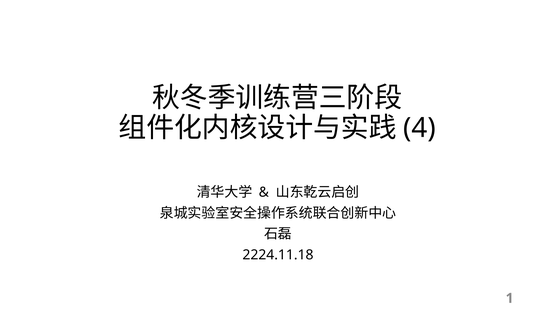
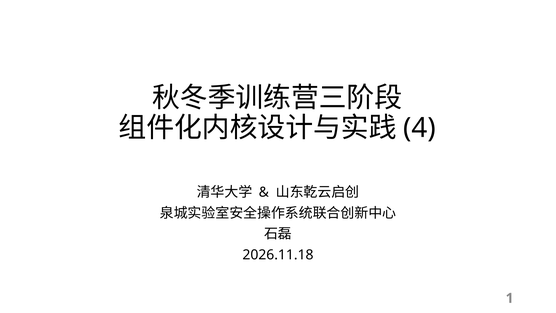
2224.11.18: 2224.11.18 -> 2026.11.18 (278, 255)
